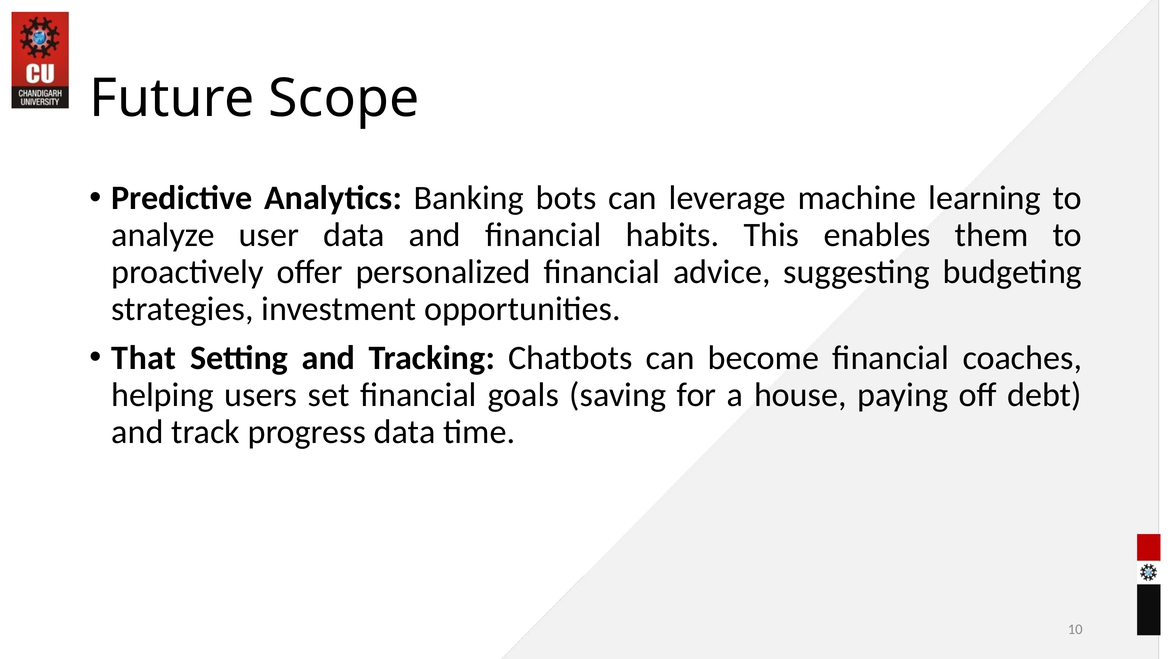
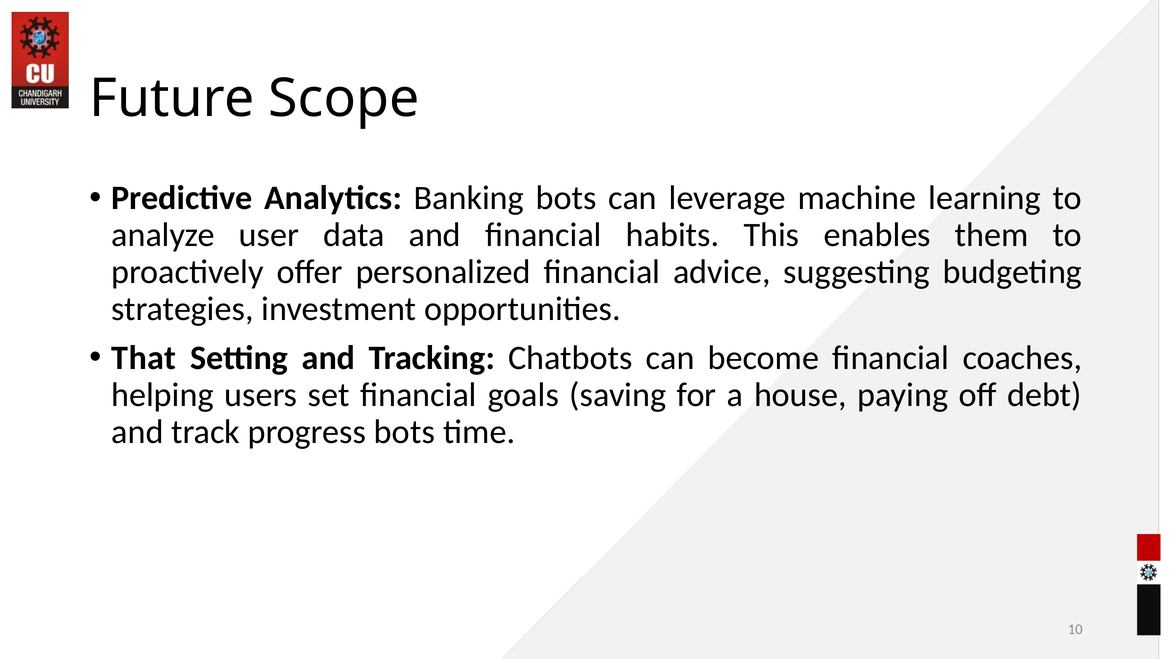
progress data: data -> bots (405, 432)
